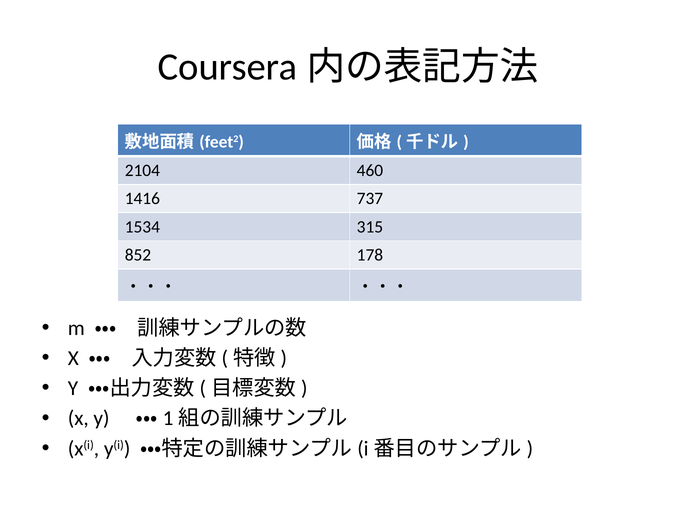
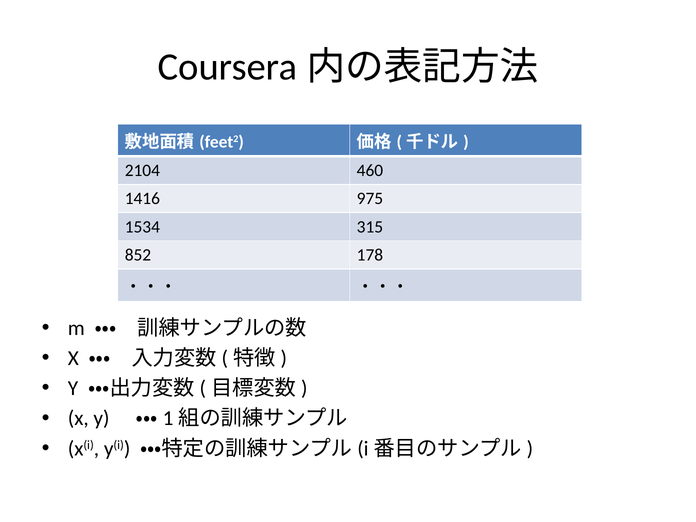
737: 737 -> 975 (370, 199)
